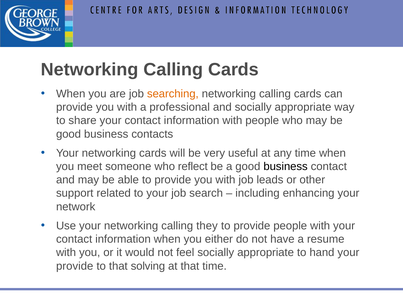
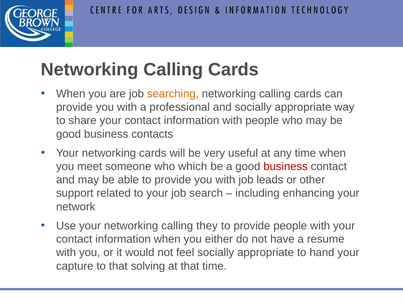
reflect: reflect -> which (193, 167)
business colour: black -> red (286, 167)
provide: provide -> capture (75, 266)
